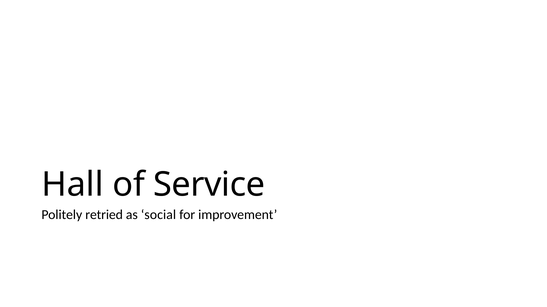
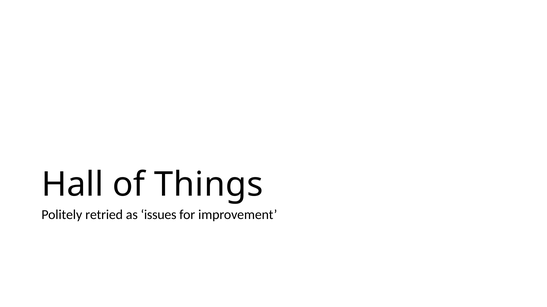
Service: Service -> Things (209, 185)
social: social -> issues (159, 215)
